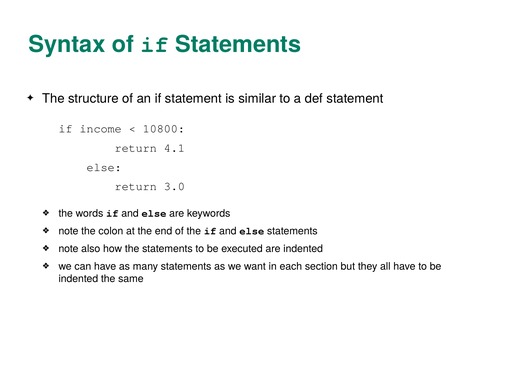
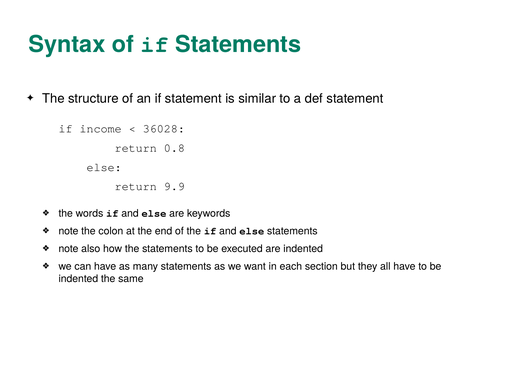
10800: 10800 -> 36028 (164, 129)
4.1: 4.1 -> 0.8 (174, 148)
3.0: 3.0 -> 9.9 (174, 186)
